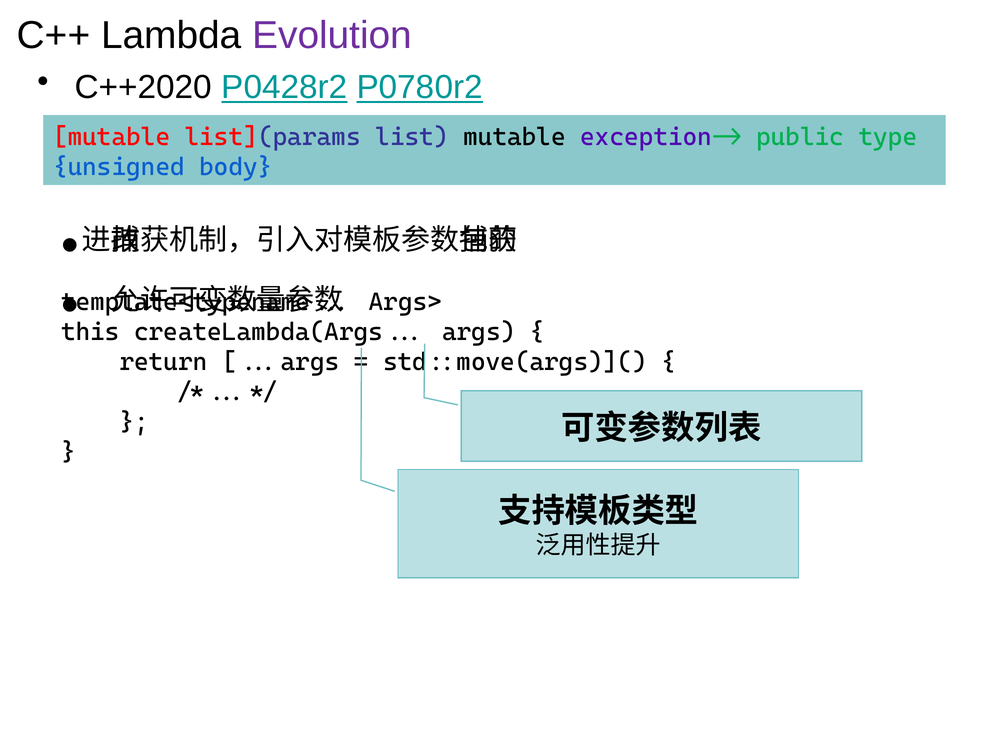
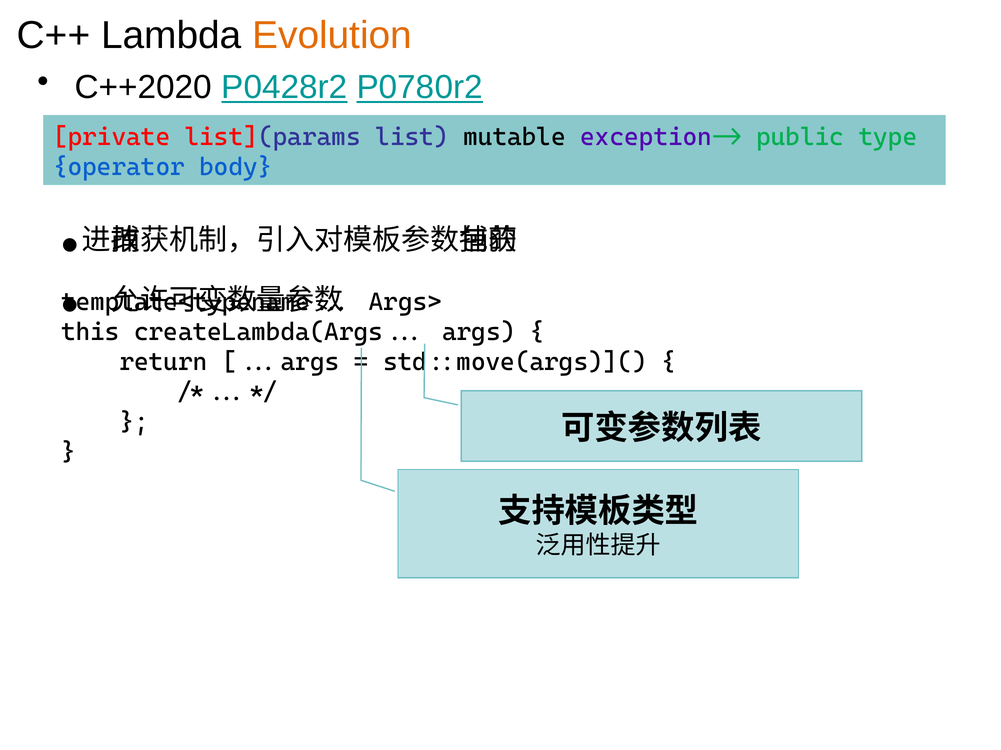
Evolution colour: purple -> orange (332, 36)
mutable: mutable -> private (112, 137)
unsigned: unsigned -> operator (119, 167)
